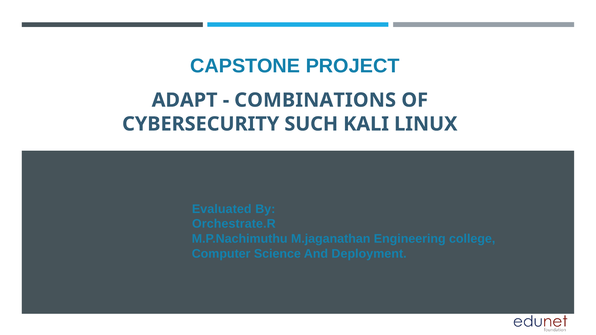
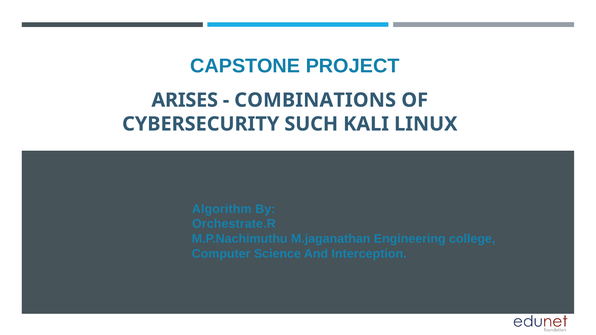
ADAPT: ADAPT -> ARISES (185, 100)
Evaluated: Evaluated -> Algorithm (222, 209)
Deployment: Deployment -> Interception (369, 254)
